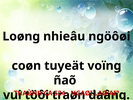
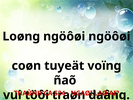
Loøng nhieâu: nhieâu -> ngöôøi (64, 36)
